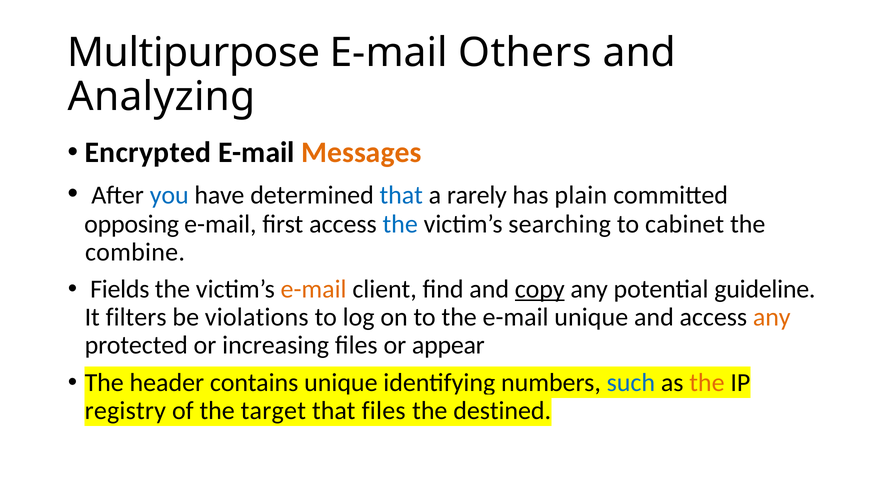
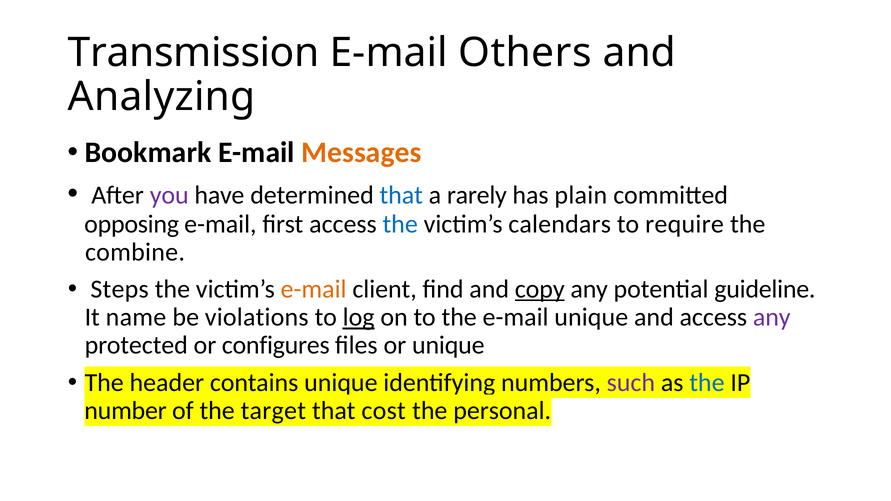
Multipurpose: Multipurpose -> Transmission (194, 53)
Encrypted: Encrypted -> Bookmark (148, 153)
you colour: blue -> purple (169, 195)
searching: searching -> calendars (560, 224)
cabinet: cabinet -> require (685, 224)
Fields: Fields -> Steps (120, 289)
filters: filters -> name (136, 317)
log underline: none -> present (359, 317)
any colour: orange -> purple (772, 317)
increasing: increasing -> configures (276, 345)
or appear: appear -> unique (448, 345)
such colour: blue -> purple (631, 383)
the colour: orange -> blue (707, 383)
registry: registry -> number (126, 411)
that files: files -> cost (384, 411)
destined: destined -> personal (502, 411)
